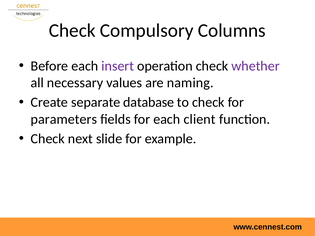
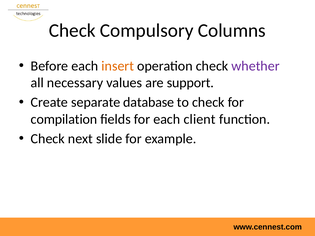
insert colour: purple -> orange (118, 66)
naming: naming -> support (190, 83)
parameters: parameters -> compilation (64, 119)
